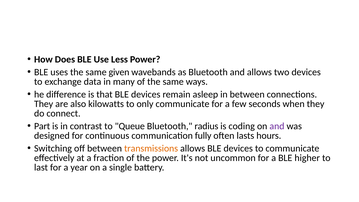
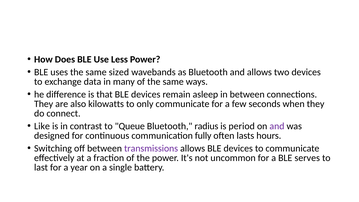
given: given -> sized (119, 72)
Part: Part -> Like (42, 126)
coding: coding -> period (242, 126)
transmissions colour: orange -> purple (151, 148)
higher: higher -> serves (307, 158)
